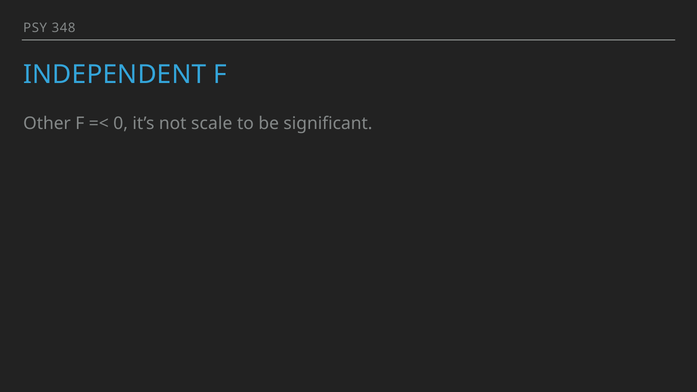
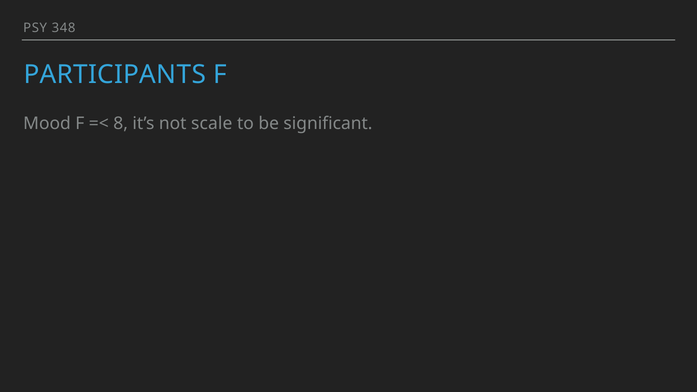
INDEPENDENT: INDEPENDENT -> PARTICIPANTS (115, 75)
Other: Other -> Mood (47, 123)
0: 0 -> 8 (121, 123)
